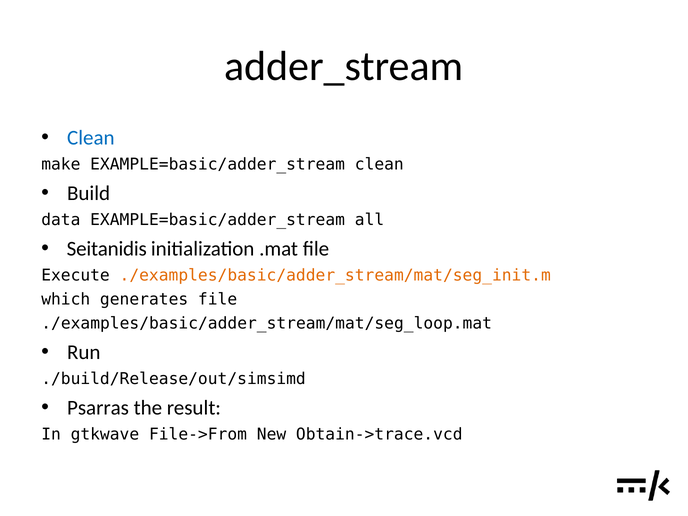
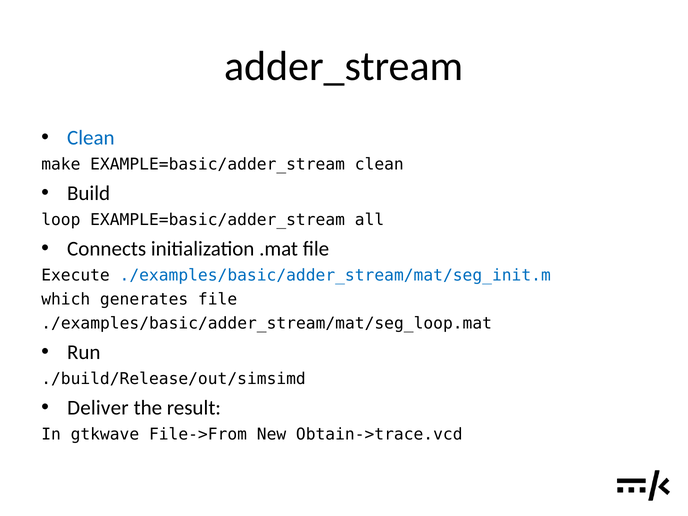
data: data -> loop (61, 220)
Seitanidis: Seitanidis -> Connects (107, 249)
./examples/basic/adder_stream/mat/seg_init.m colour: orange -> blue (335, 275)
Psarras: Psarras -> Deliver (98, 408)
